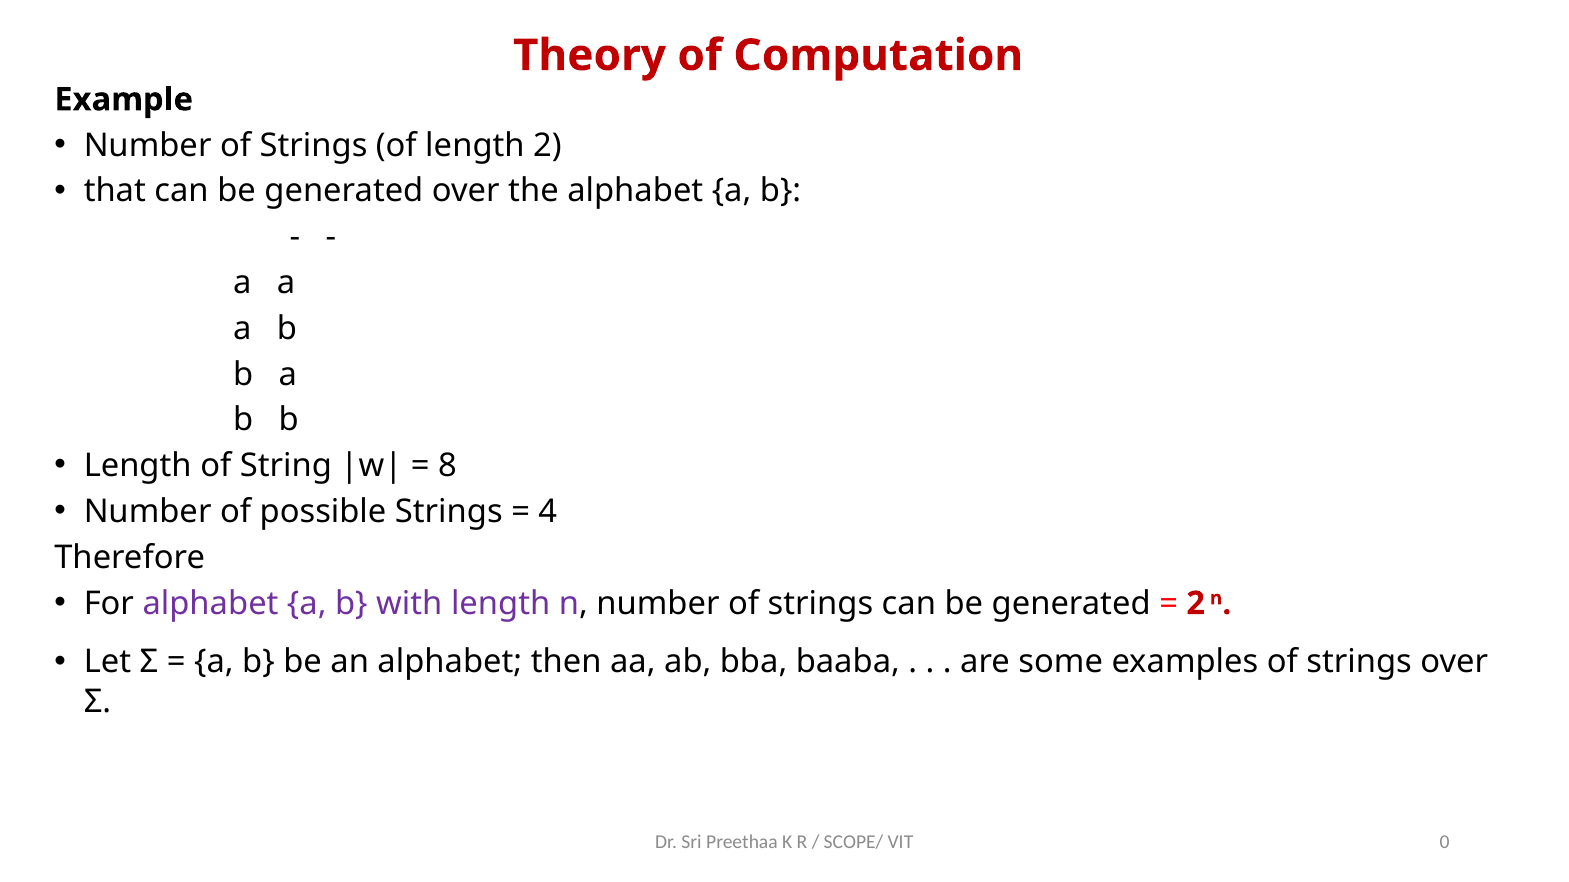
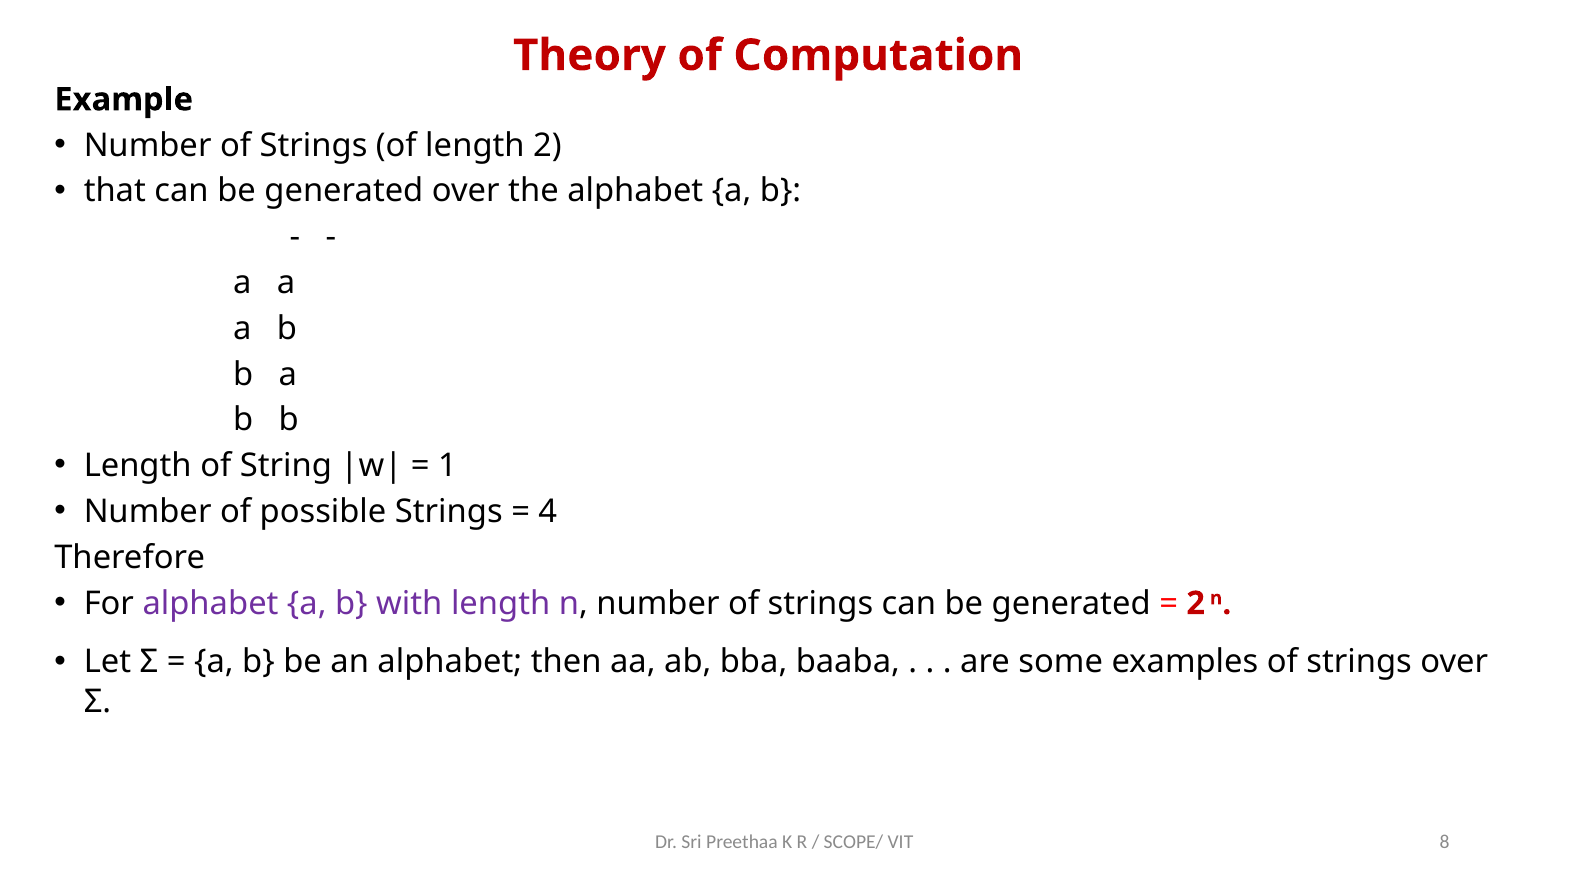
8: 8 -> 1 (447, 466)
0: 0 -> 8 (1444, 843)
